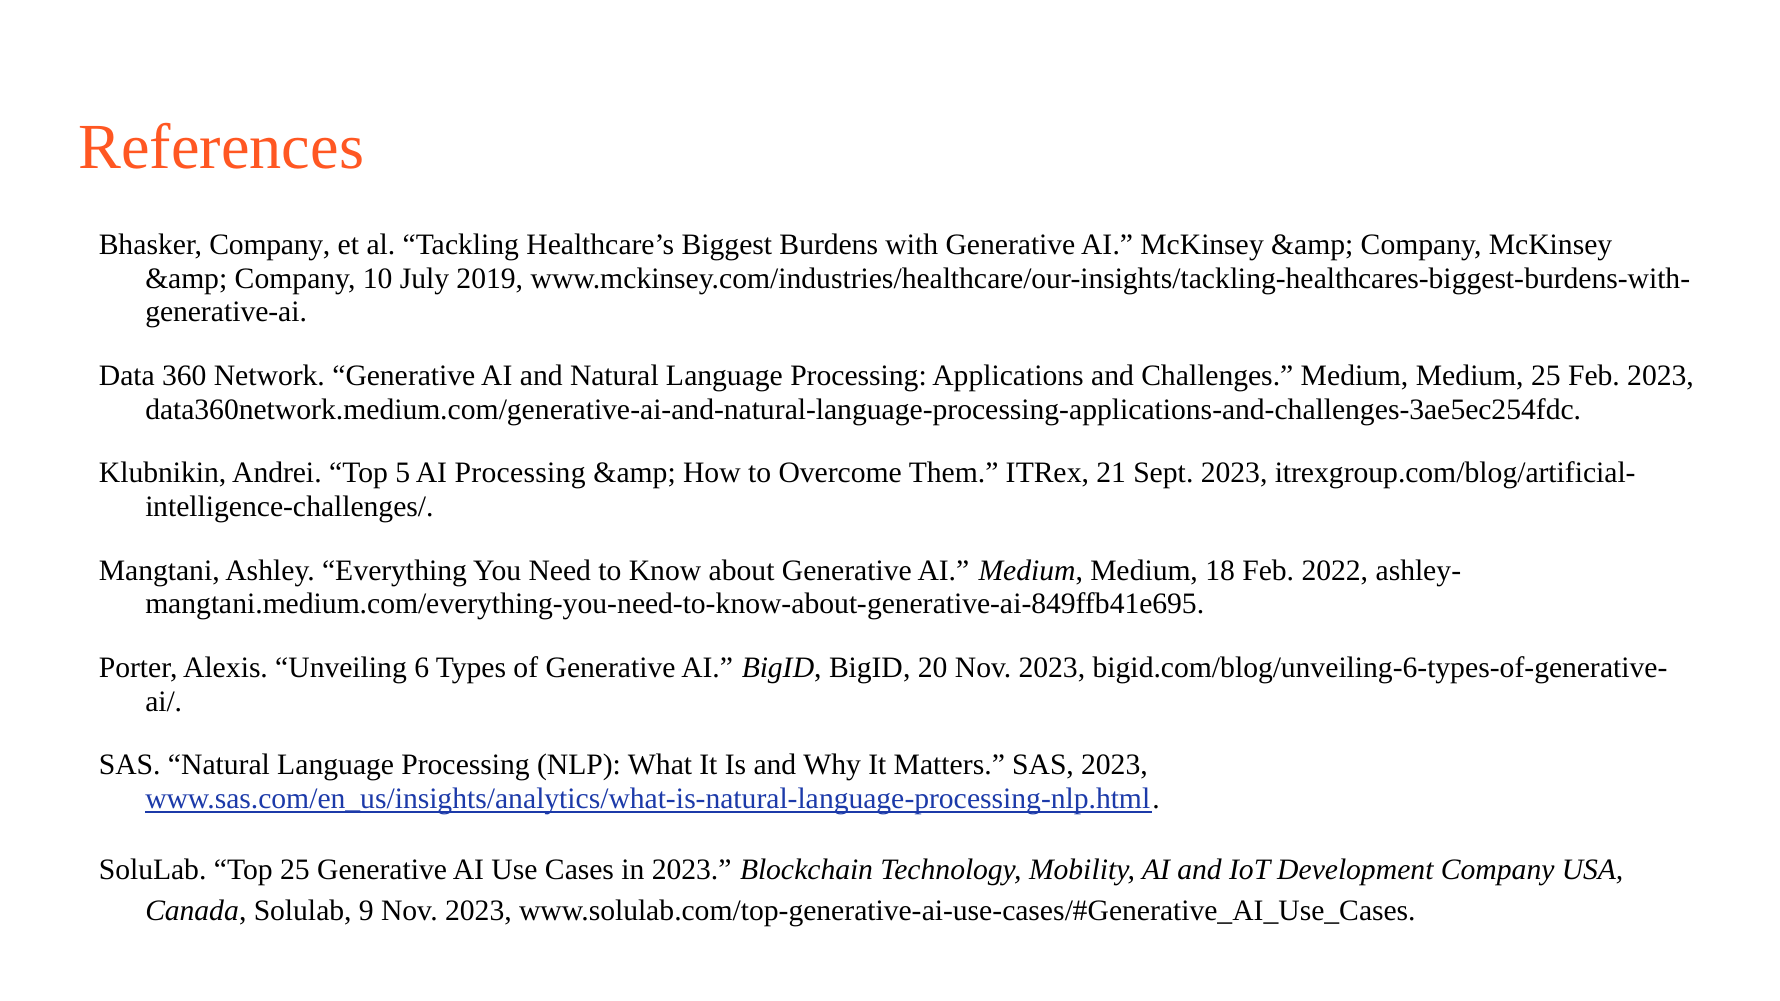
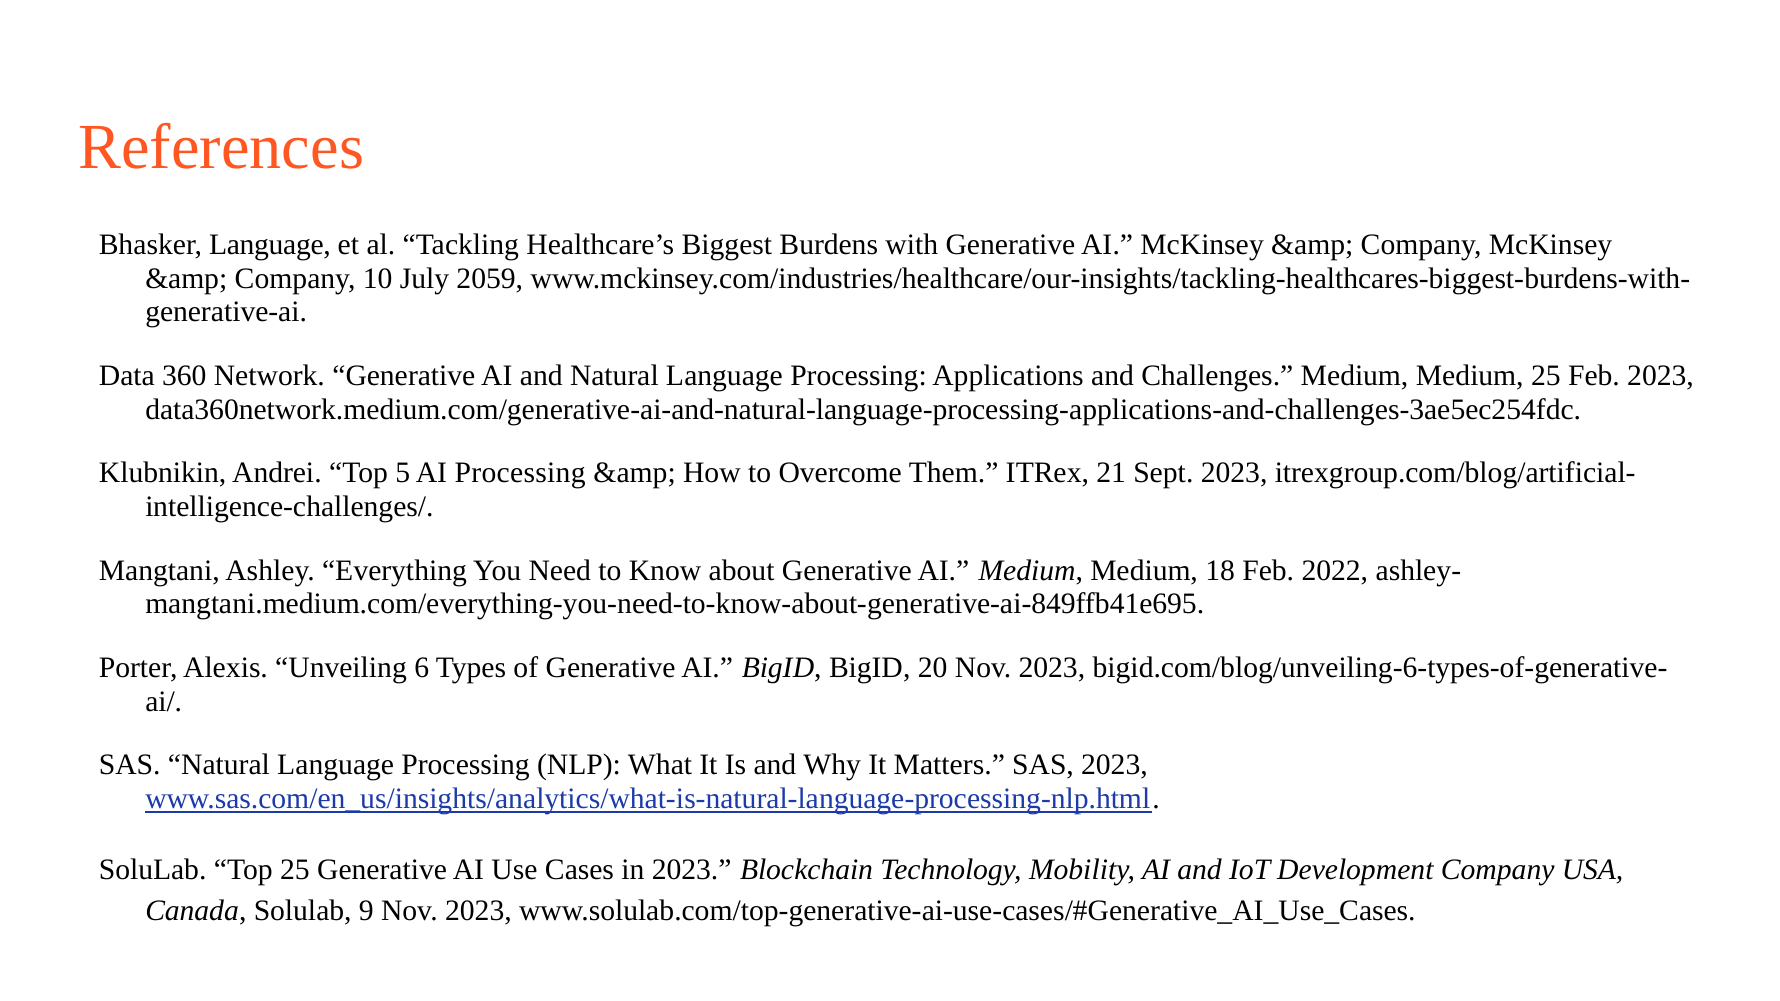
Bhasker Company: Company -> Language (270, 245)
2019: 2019 -> 2059 (490, 278)
